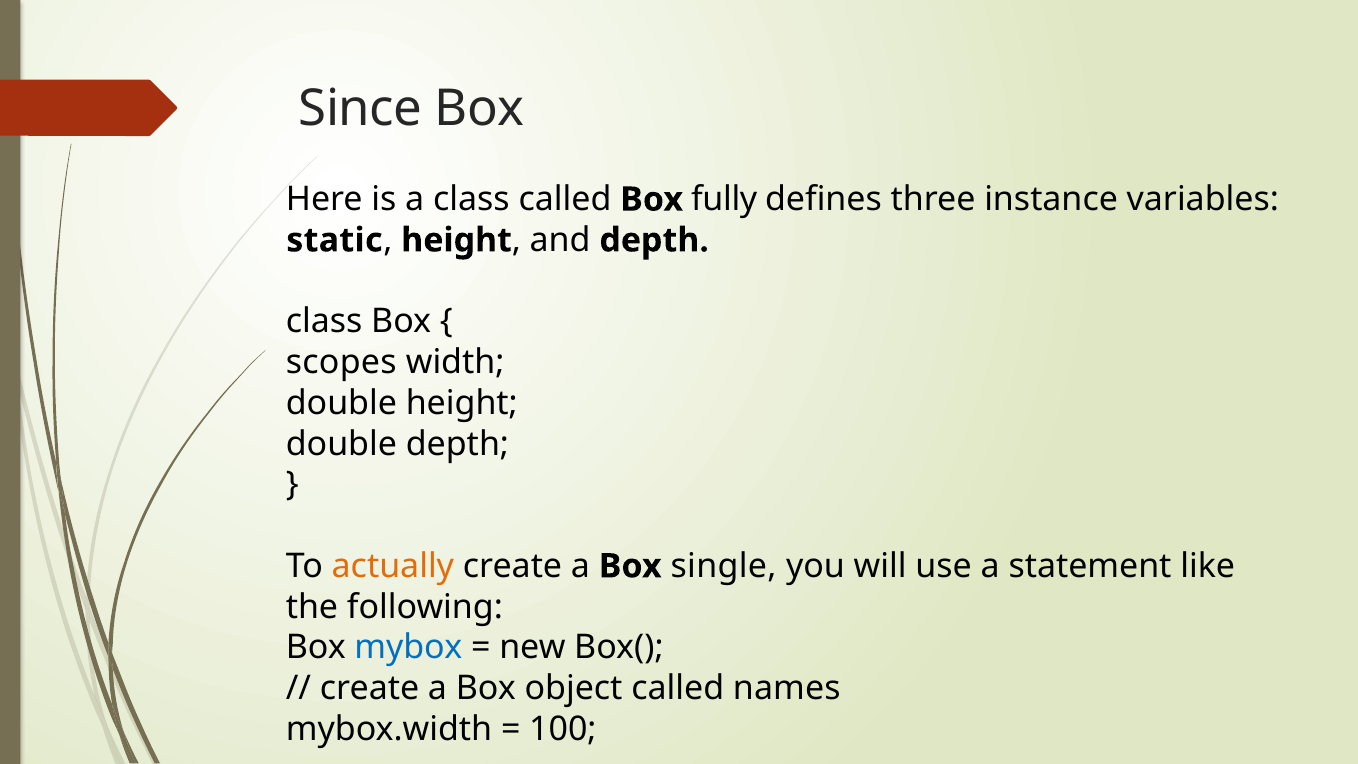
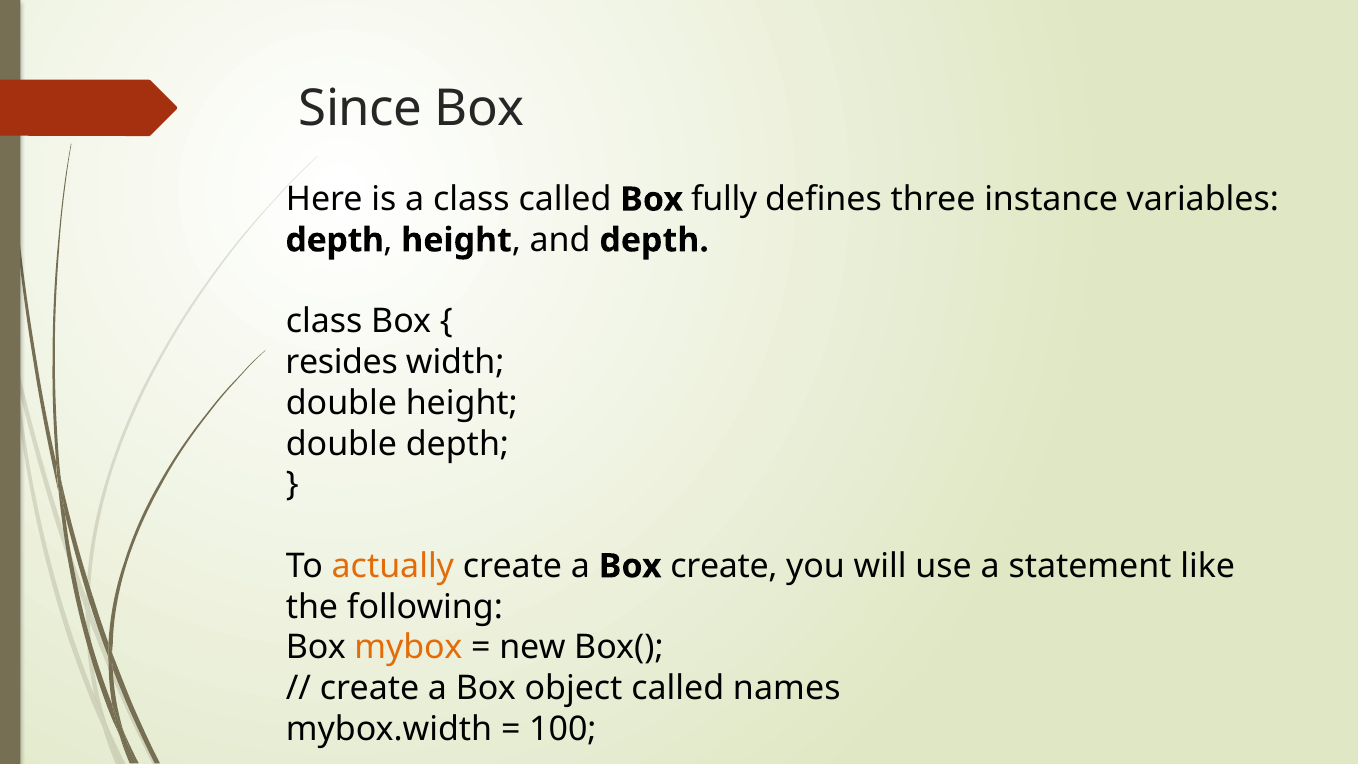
static: static -> depth (335, 240)
scopes: scopes -> resides (342, 362)
Box single: single -> create (724, 566)
mybox colour: blue -> orange (408, 648)
